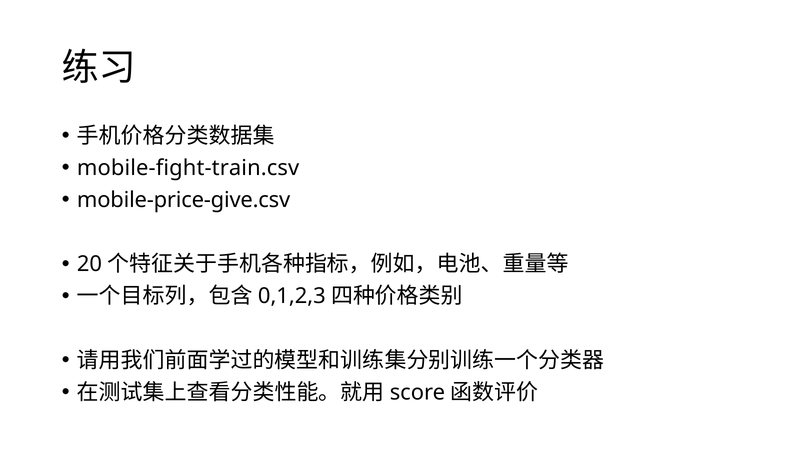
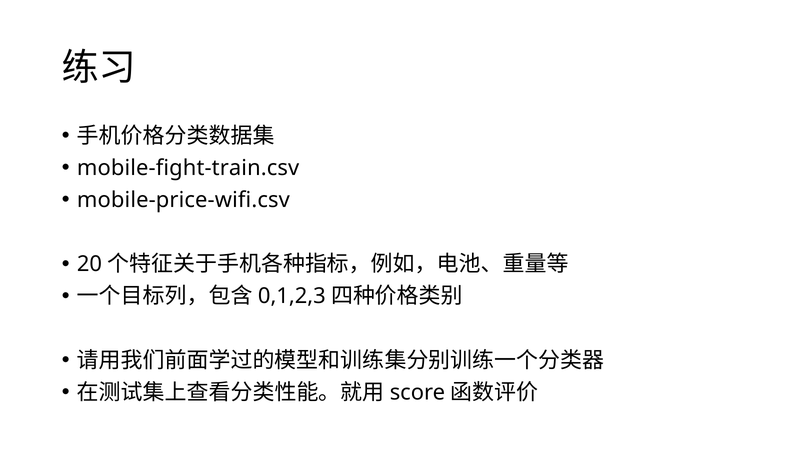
mobile-price-give.csv: mobile-price-give.csv -> mobile-price-wifi.csv (183, 200)
